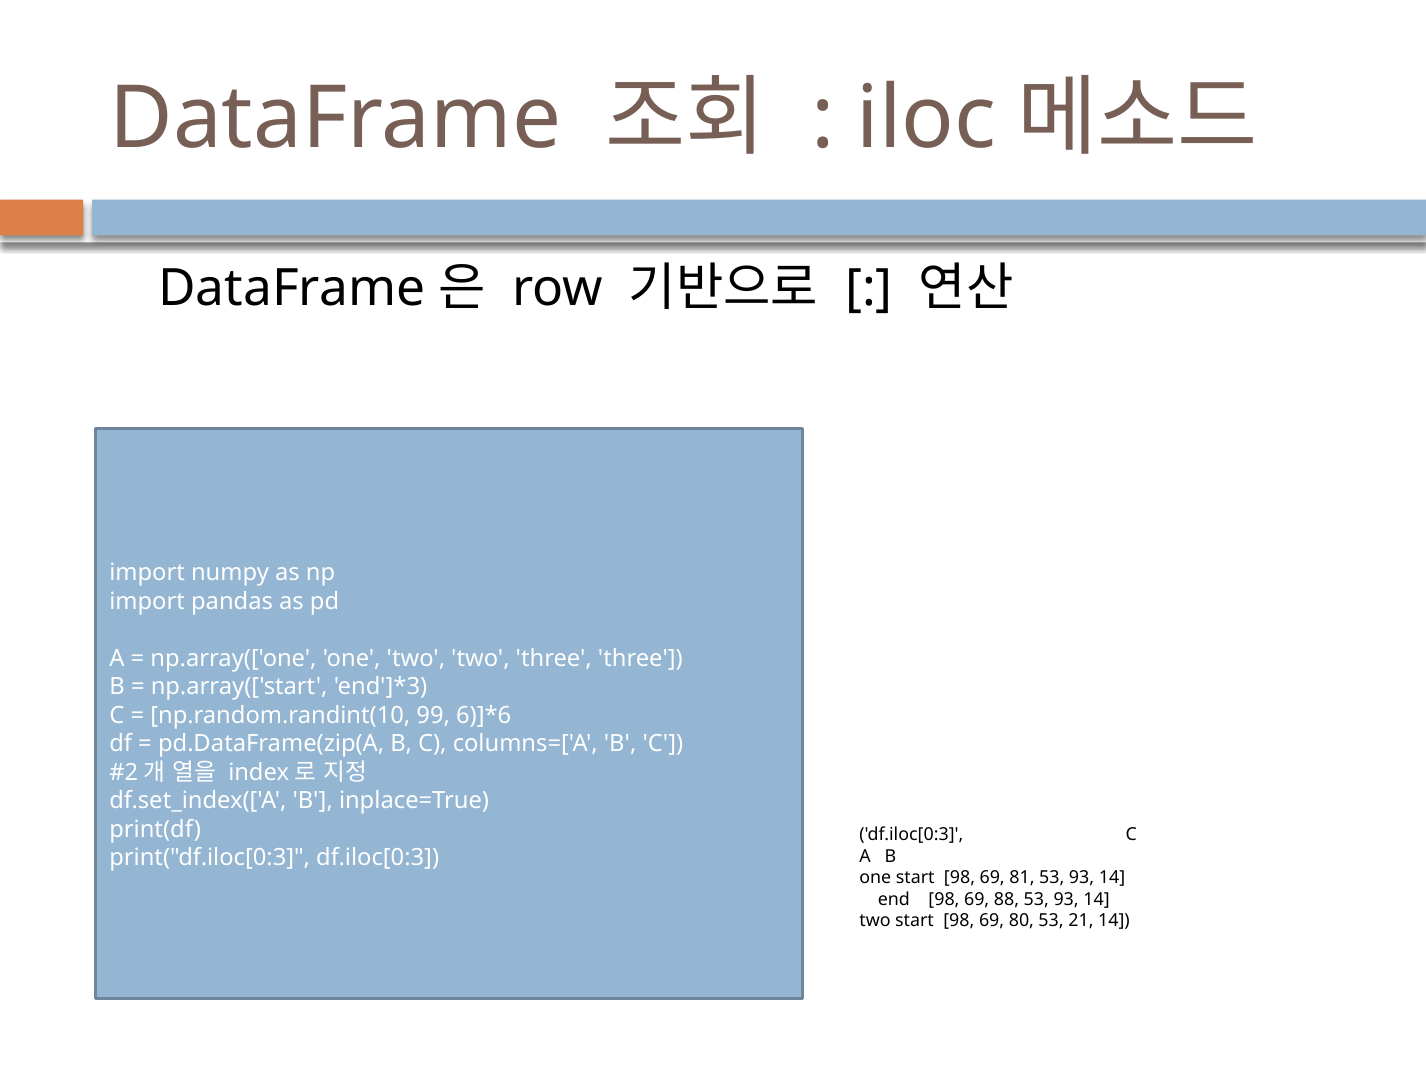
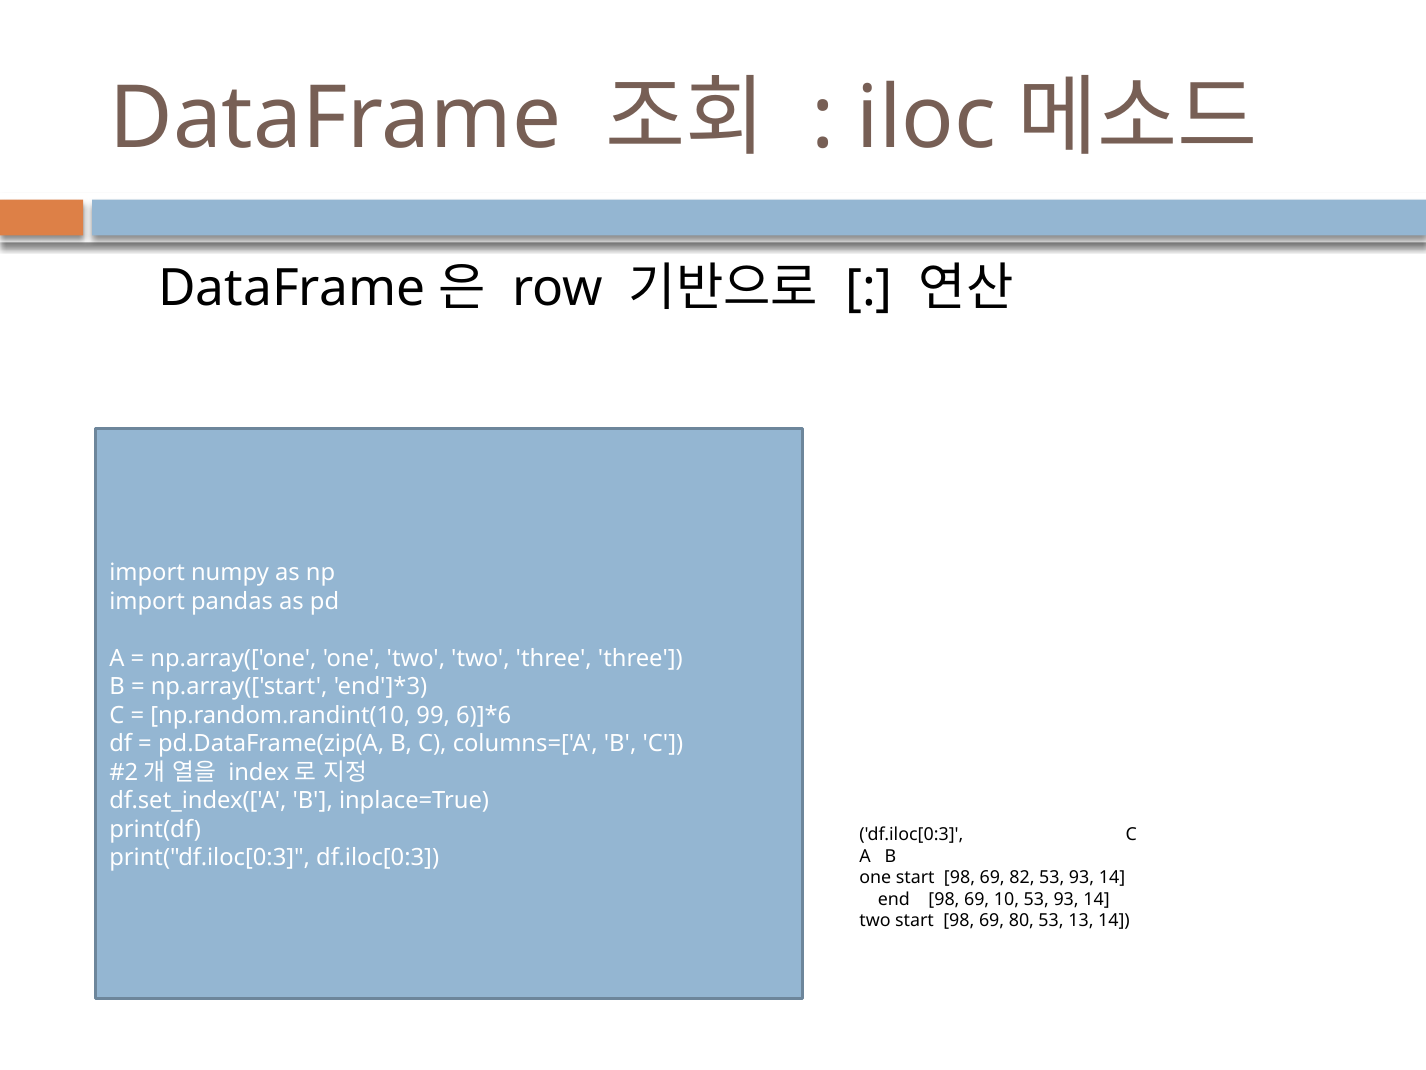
81: 81 -> 82 (1022, 877)
88: 88 -> 10 (1007, 899)
21: 21 -> 13 (1081, 920)
